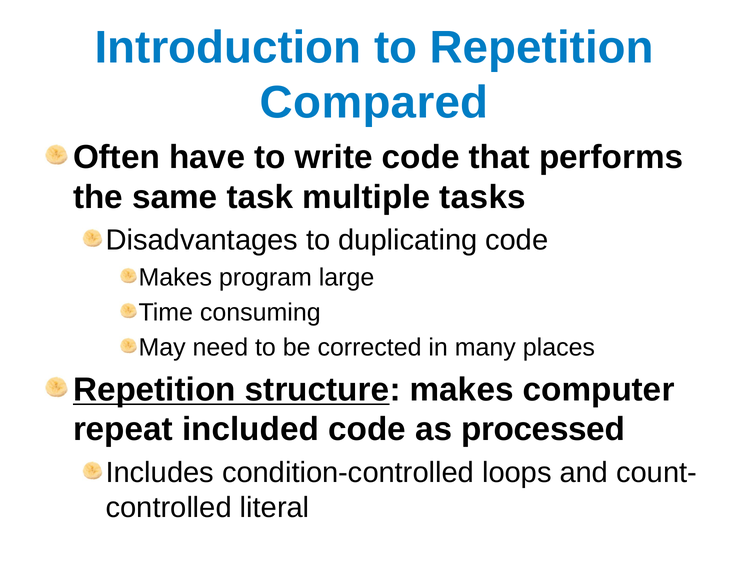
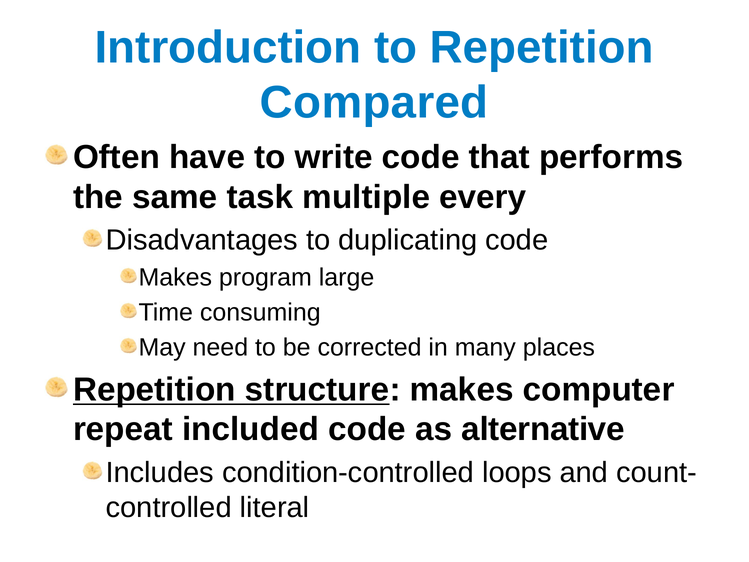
tasks: tasks -> every (483, 197)
processed: processed -> alternative (543, 429)
